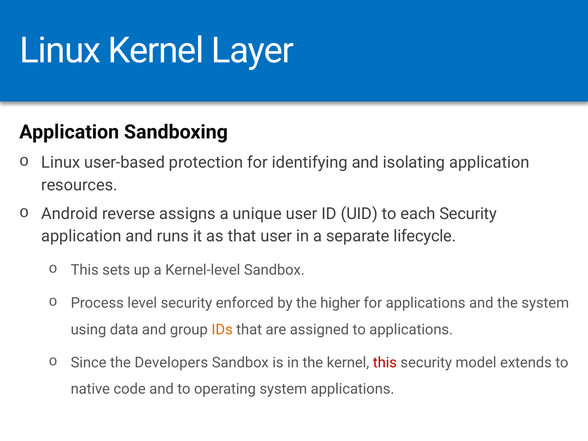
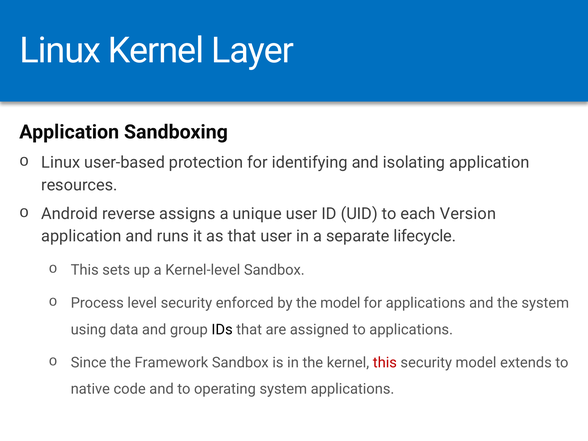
each Security: Security -> Version (468, 214)
the higher: higher -> model (340, 303)
IDs colour: orange -> black (222, 330)
Developers: Developers -> Framework (171, 363)
